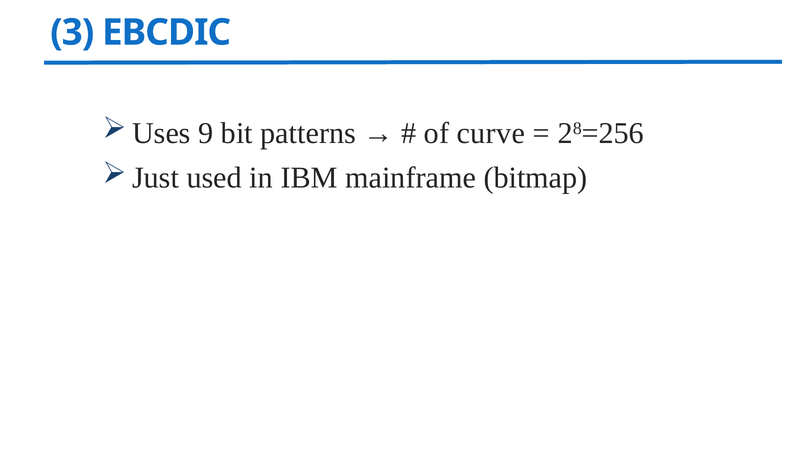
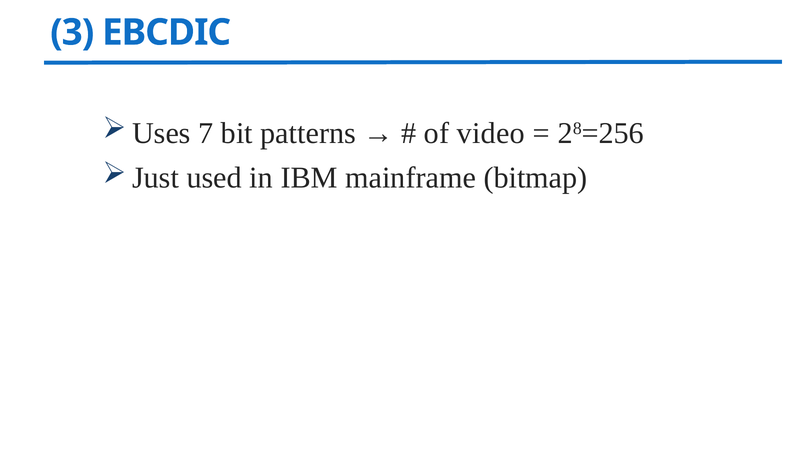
9: 9 -> 7 (206, 133)
curve: curve -> video (491, 133)
